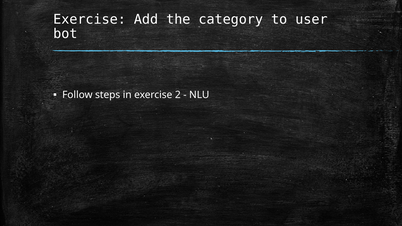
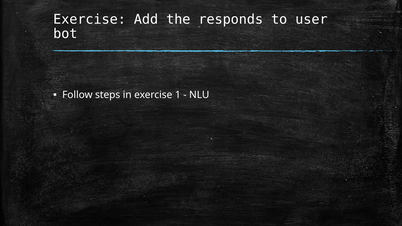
category: category -> responds (231, 19)
2: 2 -> 1 (178, 95)
